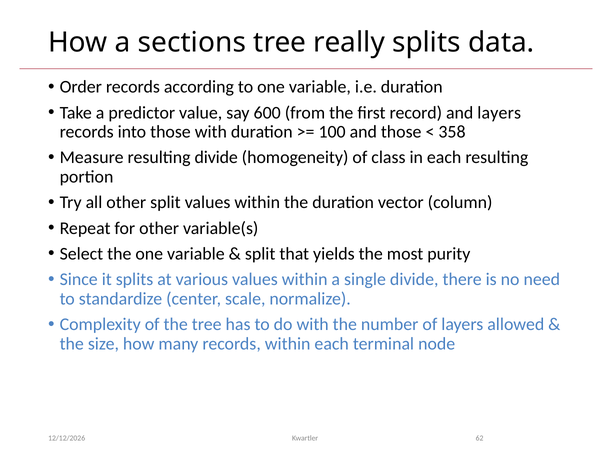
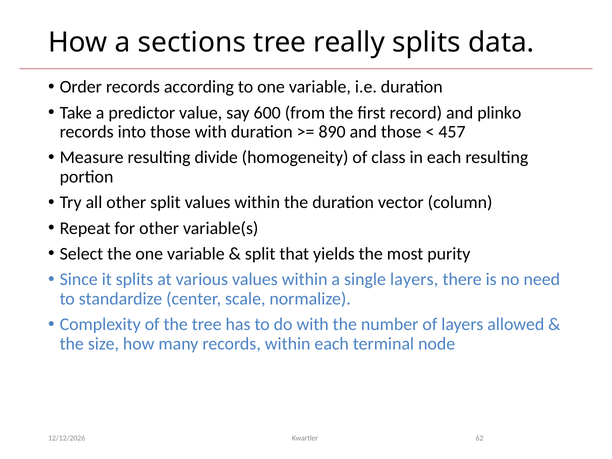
and layers: layers -> plinko (499, 113)
100: 100 -> 890 (332, 132)
358: 358 -> 457 (452, 132)
single divide: divide -> layers (414, 279)
